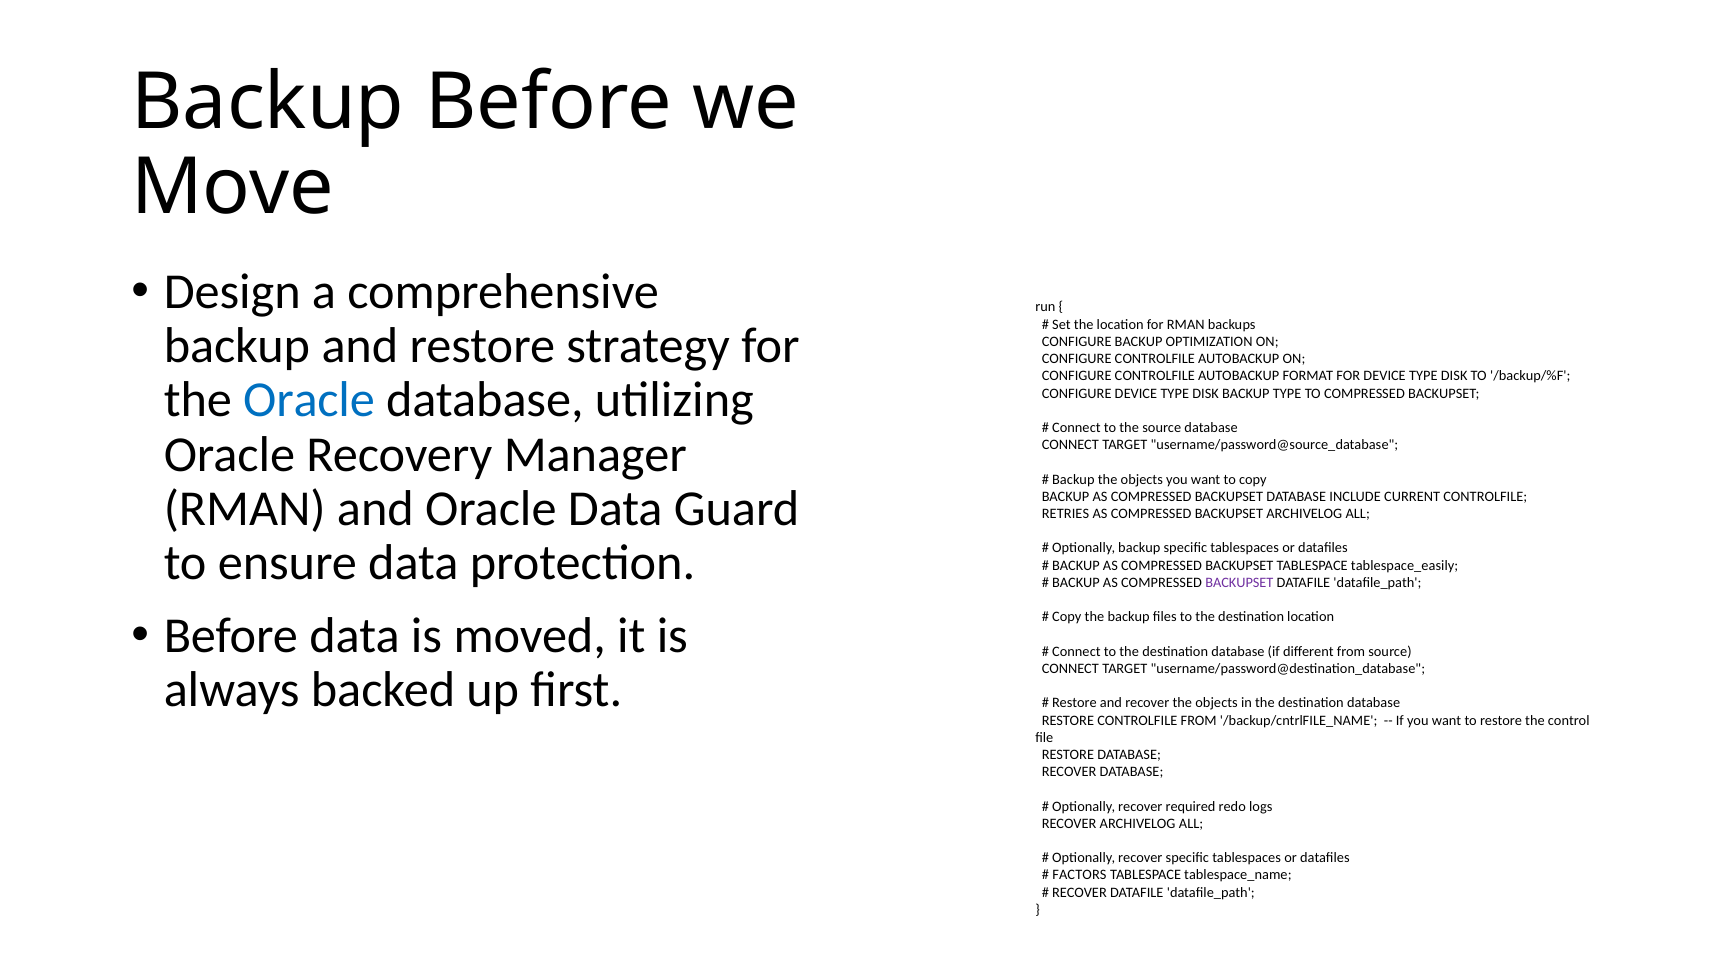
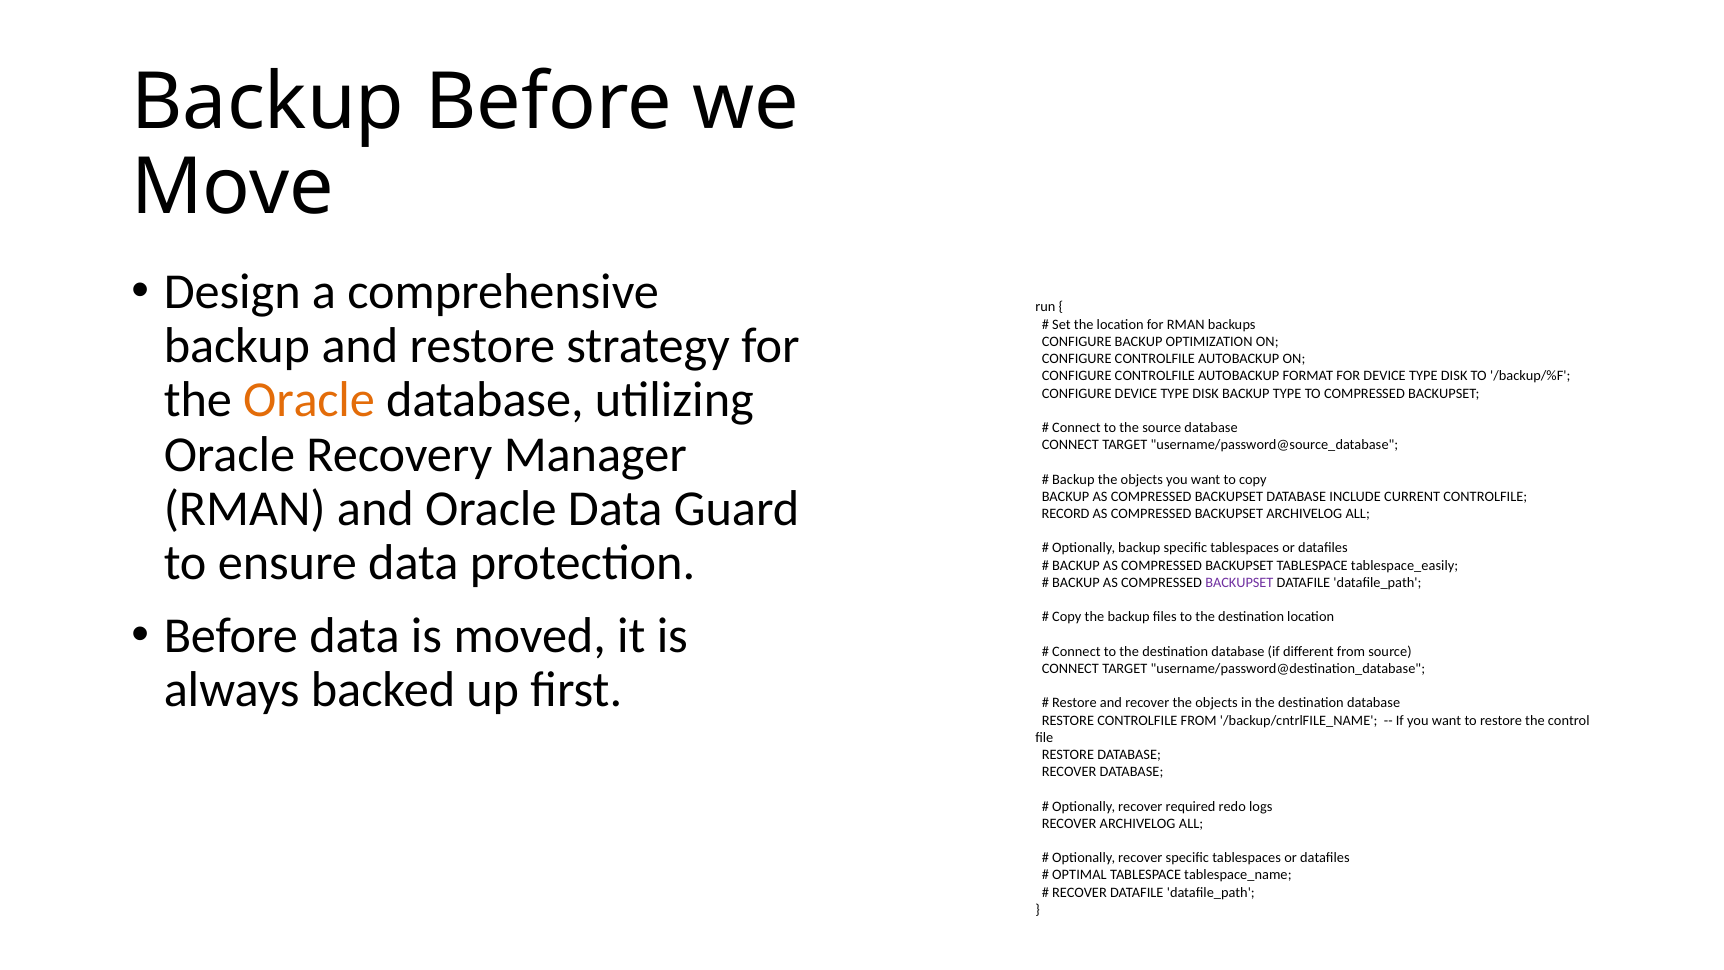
Oracle colour: blue -> orange (309, 400)
RETRIES: RETRIES -> RECORD (1066, 514)
FACTORS: FACTORS -> OPTIMAL (1079, 875)
